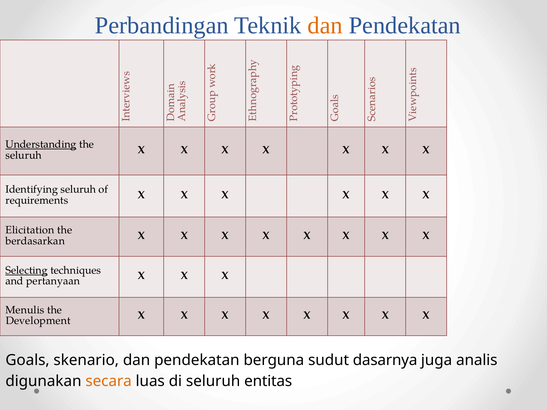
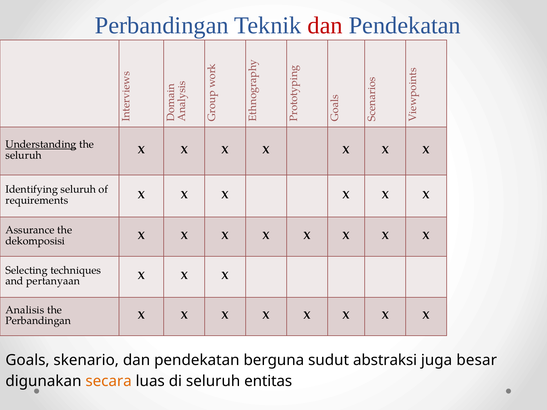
dan colour: orange -> red (325, 25)
Elicitation: Elicitation -> Assurance (30, 230)
berdasarkan: berdasarkan -> dekomposisi (35, 241)
Selecting underline: present -> none (27, 270)
Menulis: Menulis -> Analisis (25, 310)
Development: Development -> Perbandingan (38, 321)
dasarnya: dasarnya -> abstraksi (385, 360)
analis: analis -> besar (477, 360)
